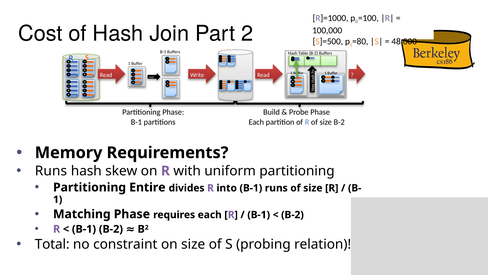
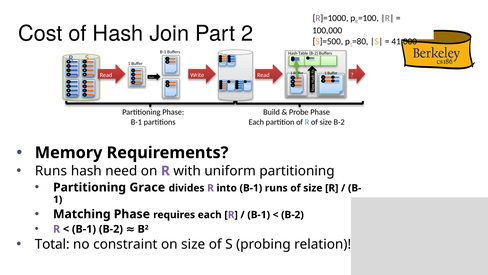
48,000: 48,000 -> 41,000 (404, 41)
skew: skew -> need (121, 171)
Entire: Entire -> Grace (147, 187)
